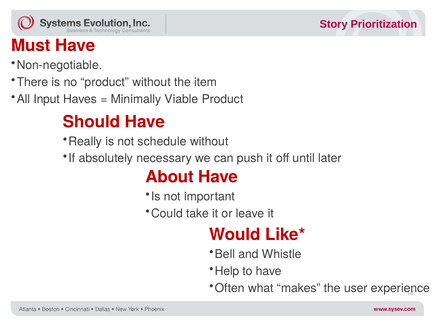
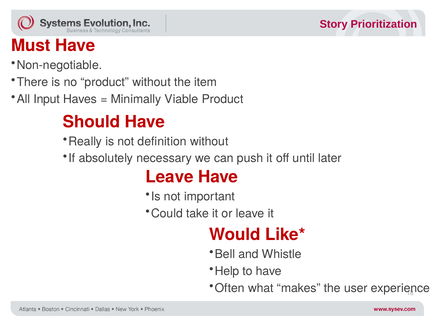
schedule: schedule -> definition (162, 141)
About: About -> Leave (170, 177)
